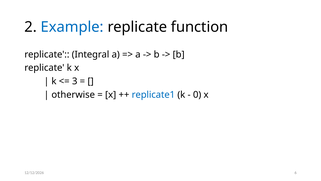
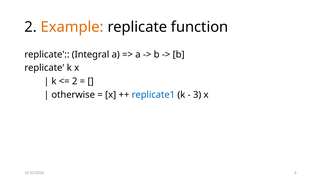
Example colour: blue -> orange (72, 27)
3: 3 -> 2 (75, 81)
0: 0 -> 3 (197, 95)
